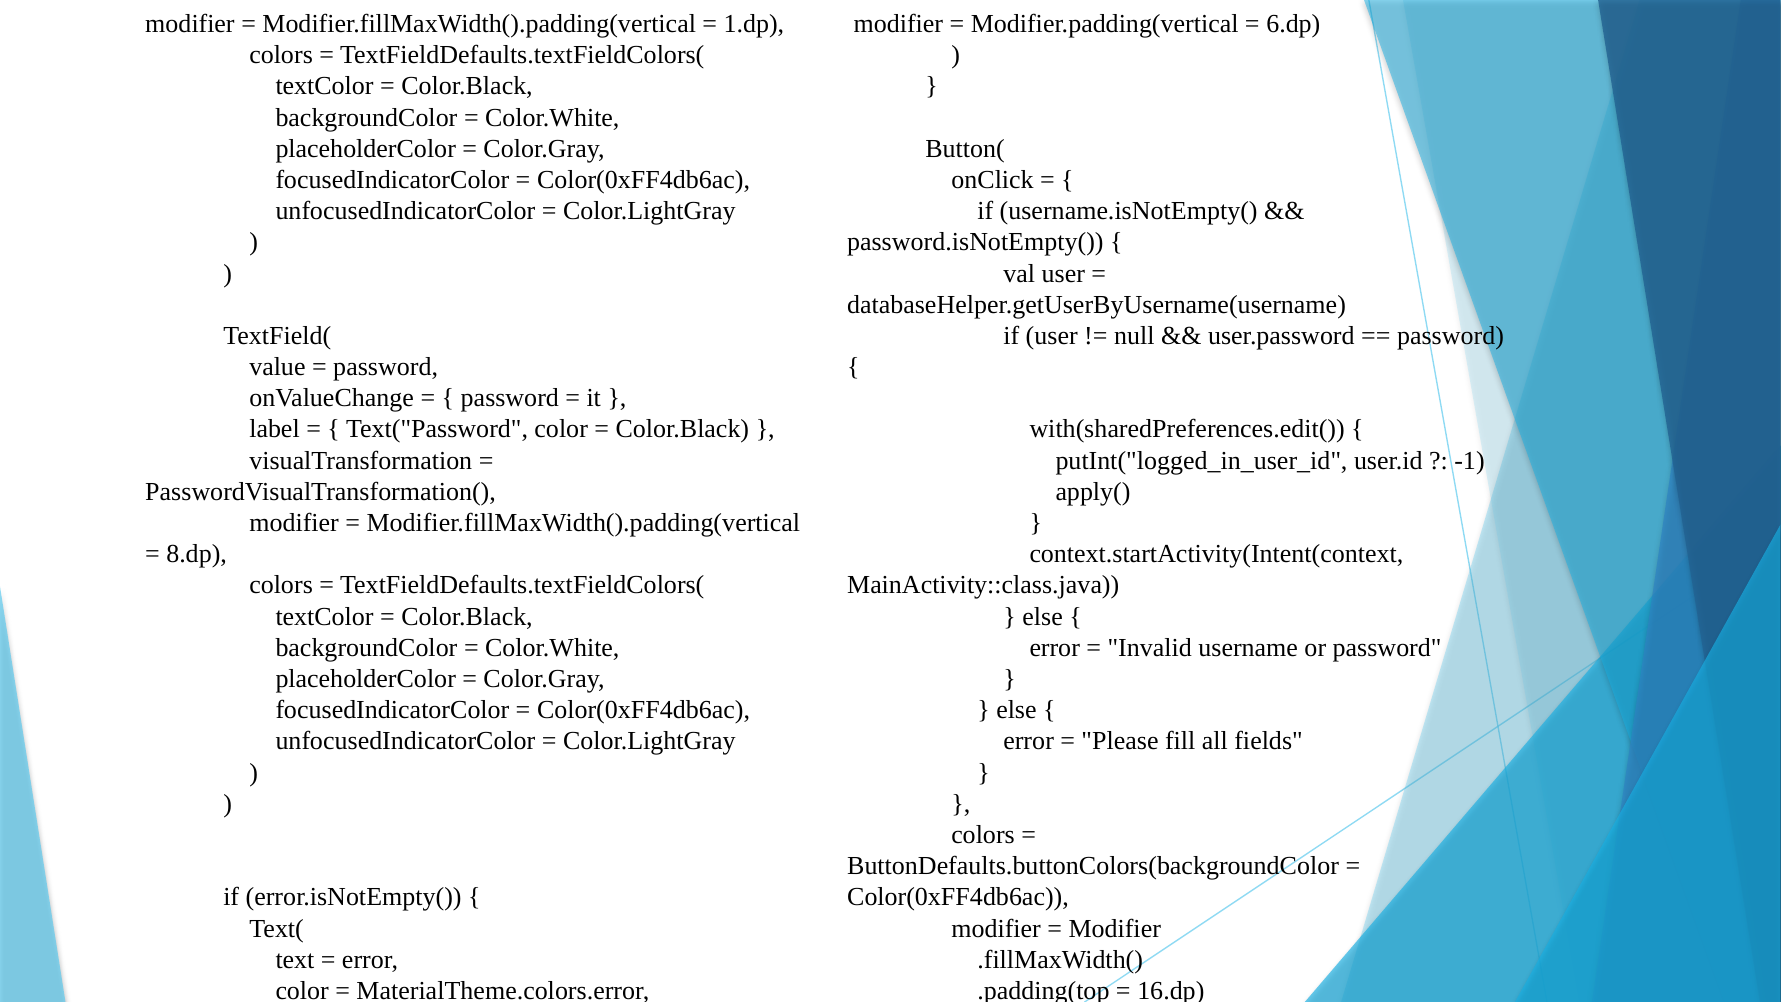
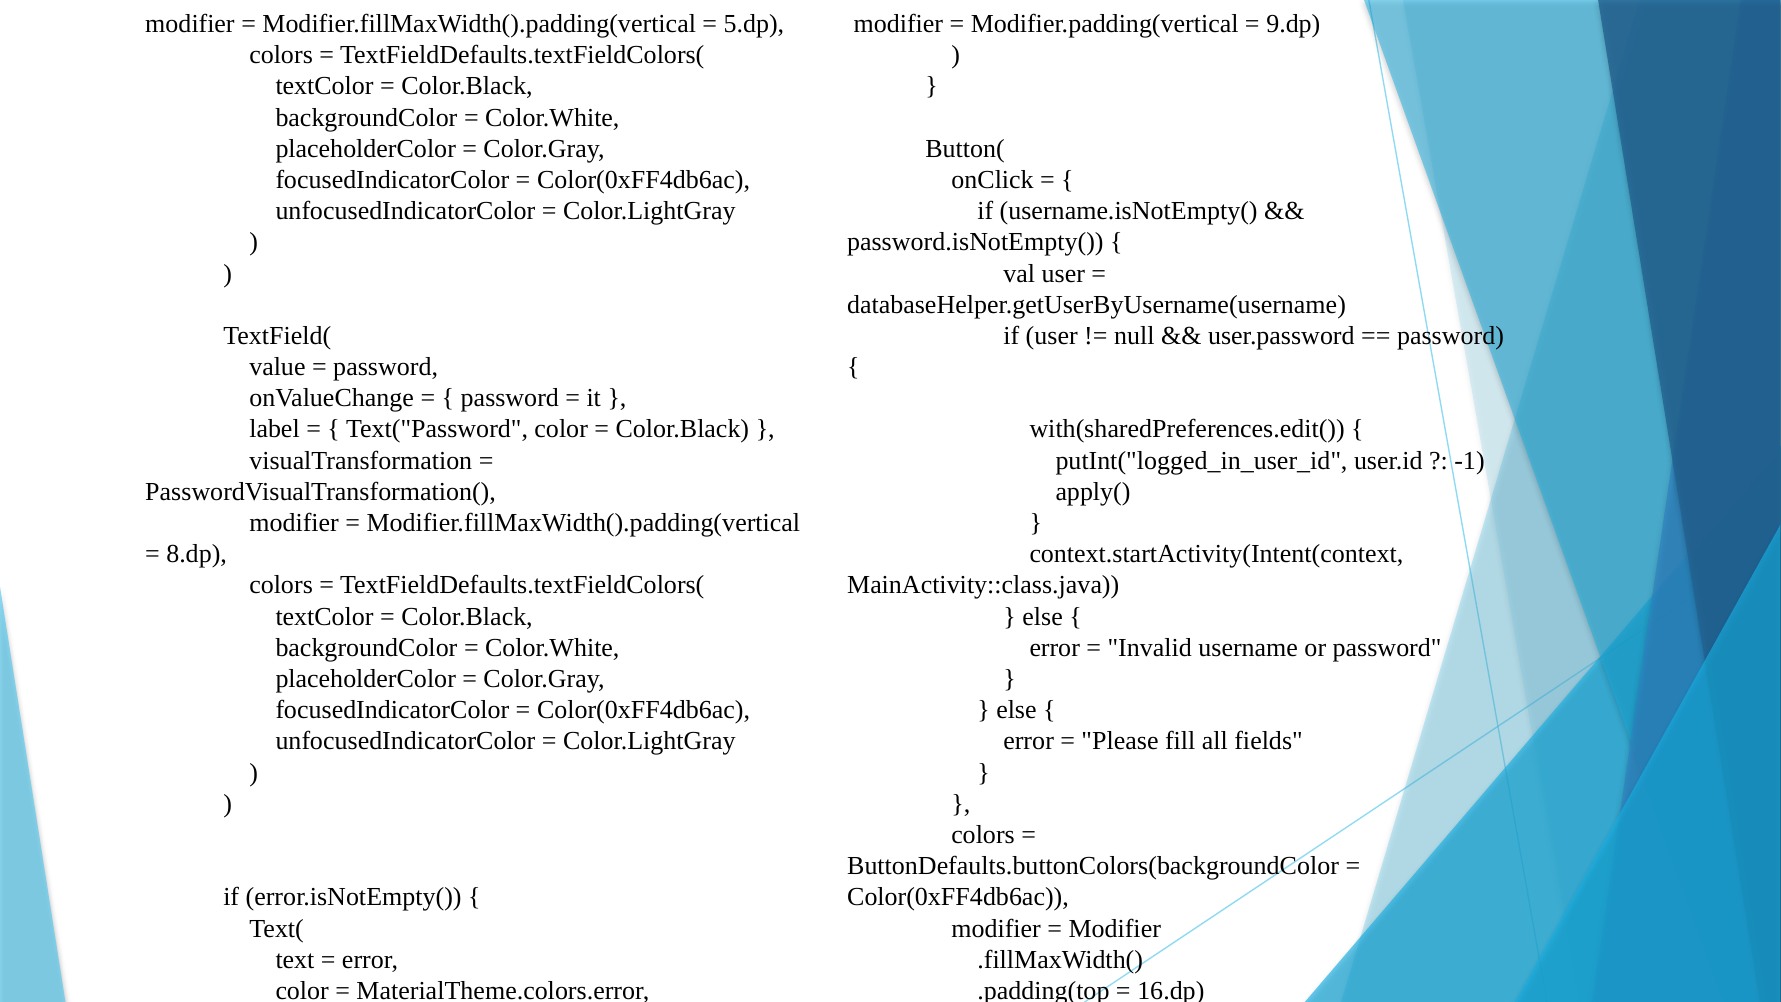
1.dp: 1.dp -> 5.dp (754, 24)
6.dp: 6.dp -> 9.dp (1293, 24)
